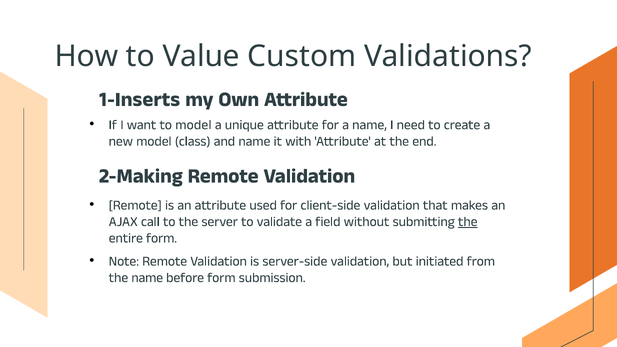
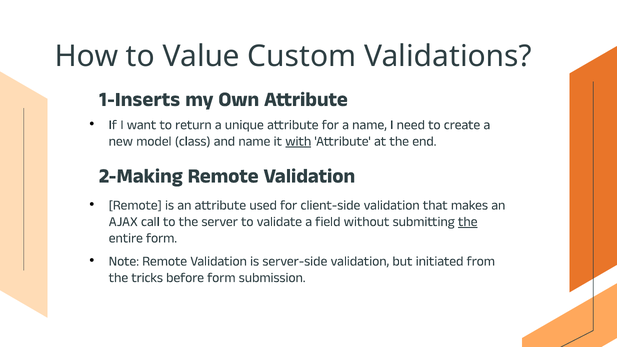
to model: model -> return (193, 125)
with underline: none -> present (298, 141)
the name: name -> tricks (147, 278)
